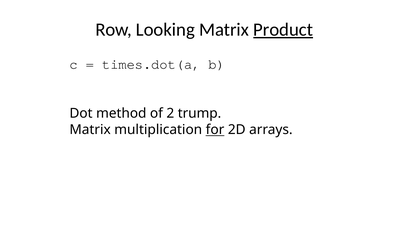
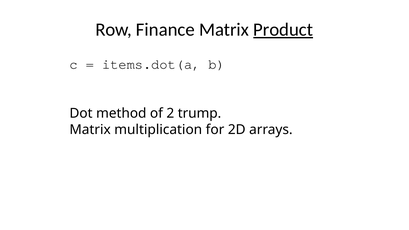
Looking: Looking -> Finance (165, 30)
times.dot(a: times.dot(a -> items.dot(a (151, 64)
for underline: present -> none (215, 130)
